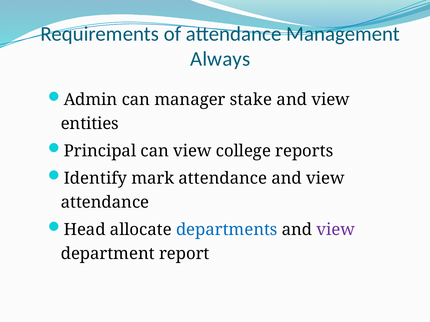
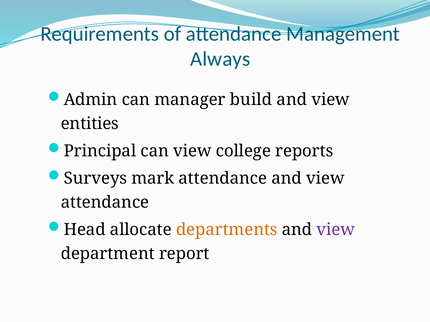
stake: stake -> build (251, 100)
Identify: Identify -> Surveys (95, 179)
departments colour: blue -> orange (227, 230)
